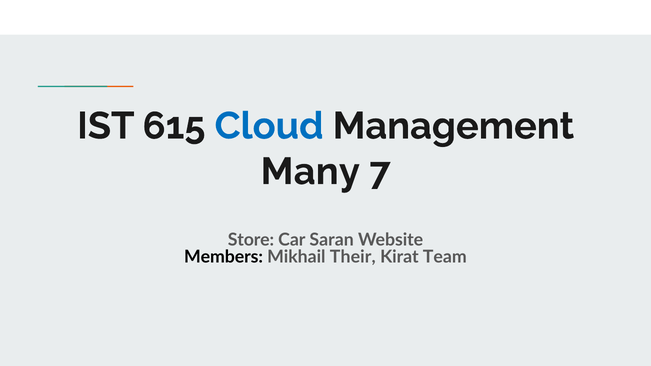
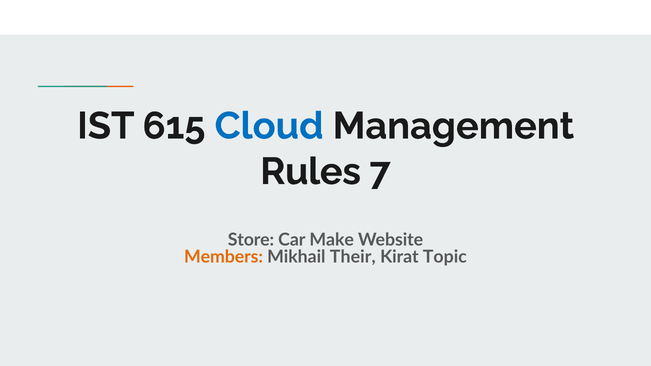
Many: Many -> Rules (311, 172)
Saran: Saran -> Make (332, 240)
Members colour: black -> orange (224, 257)
Team: Team -> Topic (445, 257)
